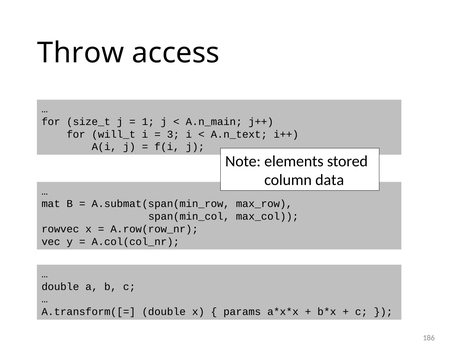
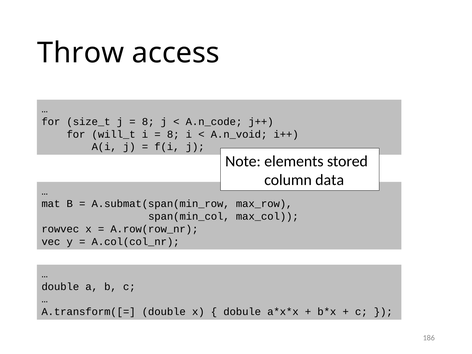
1: 1 -> 8 (148, 122)
A.n_main: A.n_main -> A.n_code (214, 122)
3: 3 -> 8 (173, 134)
A.n_text: A.n_text -> A.n_void (239, 134)
params: params -> dobule (242, 312)
